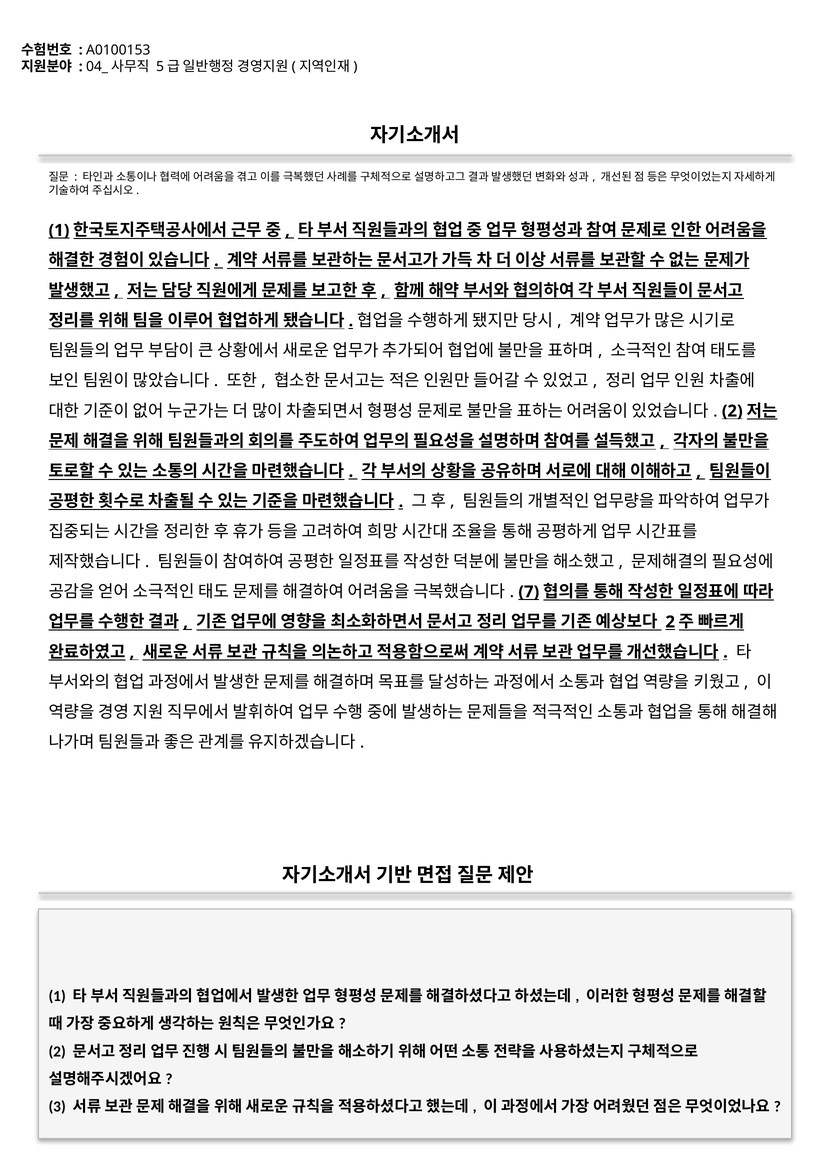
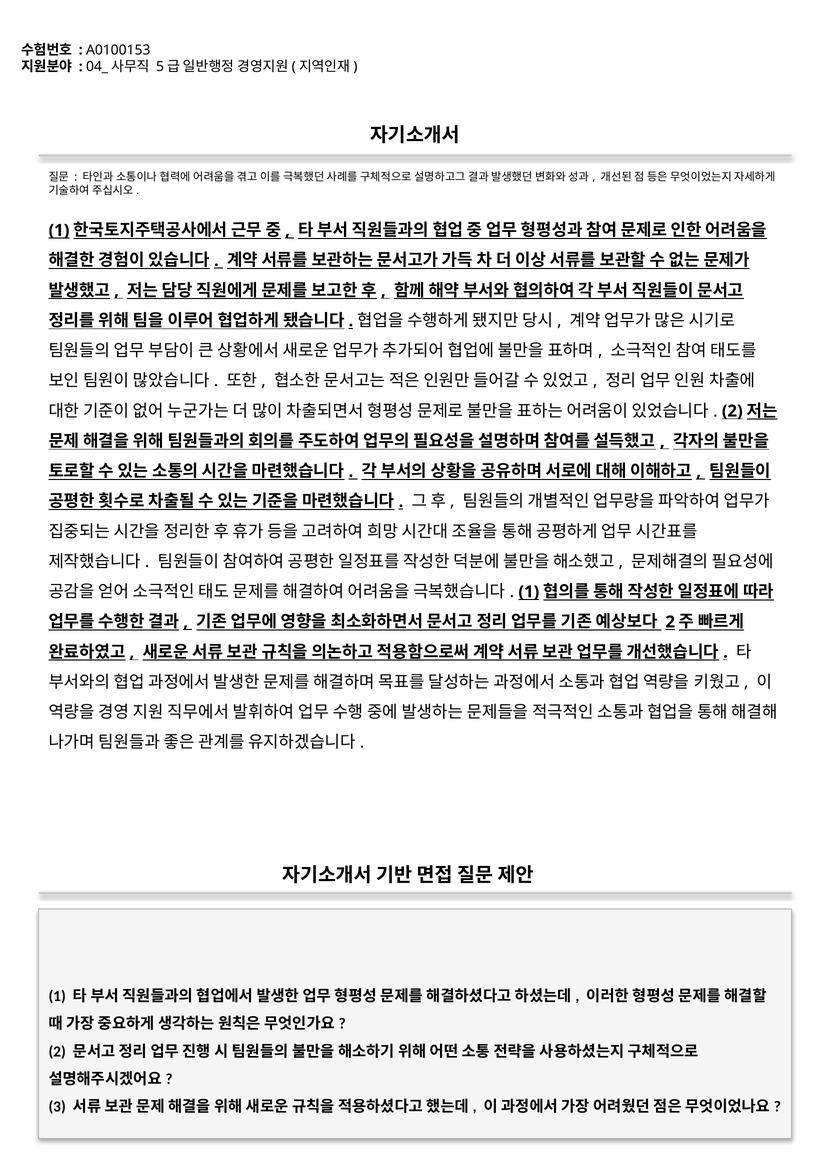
7: 7 -> 1 (529, 592)
